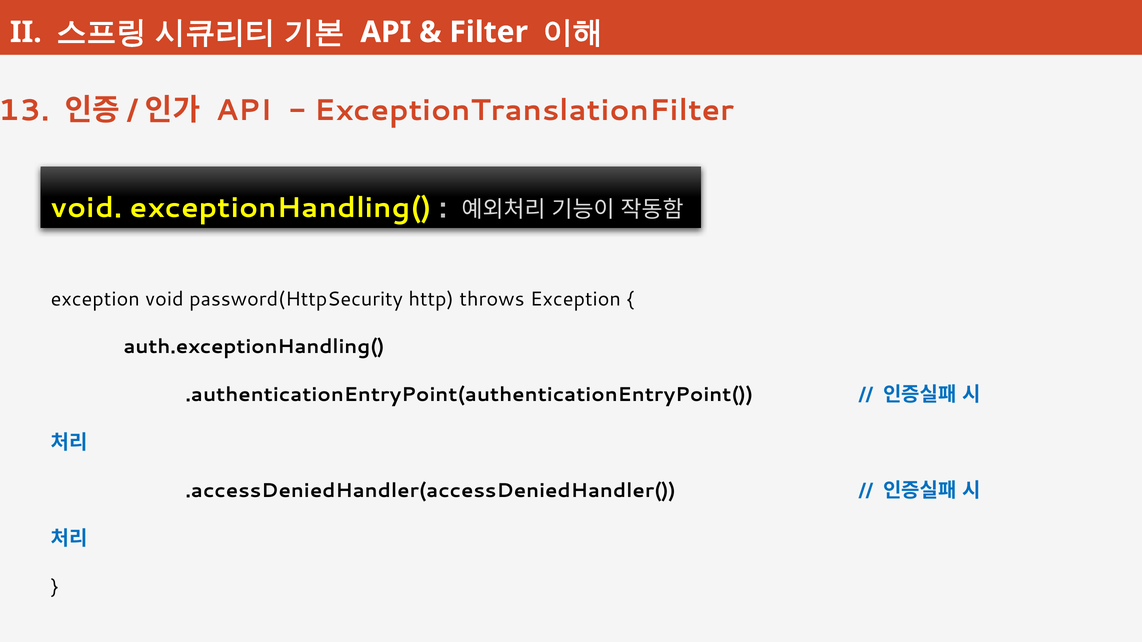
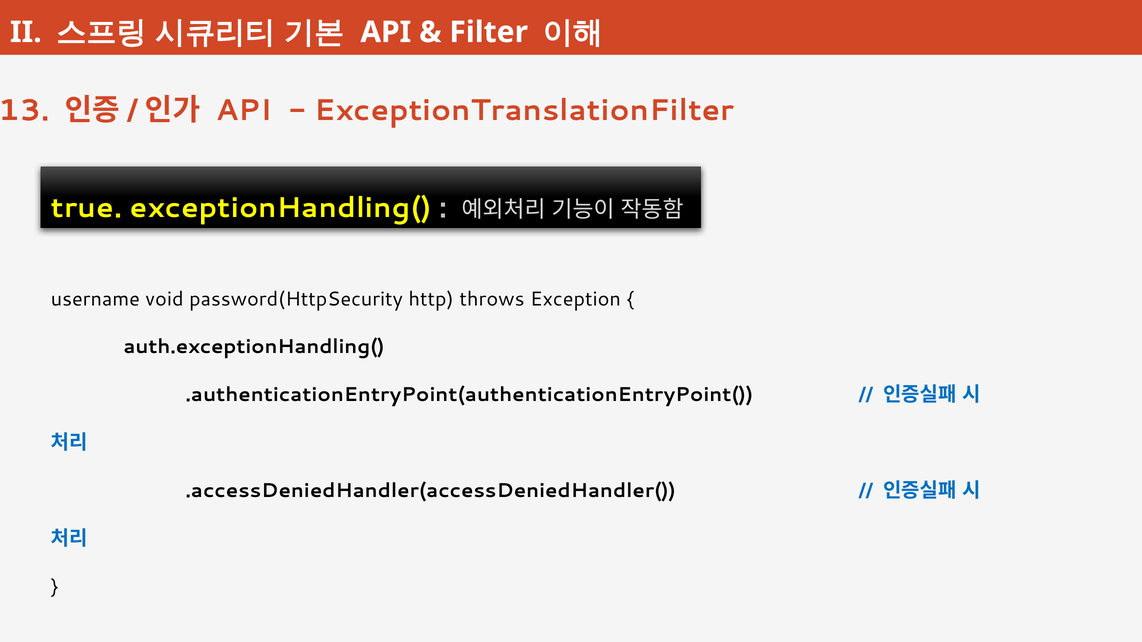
void: void -> true (86, 208)
exception: exception -> username (95, 299)
